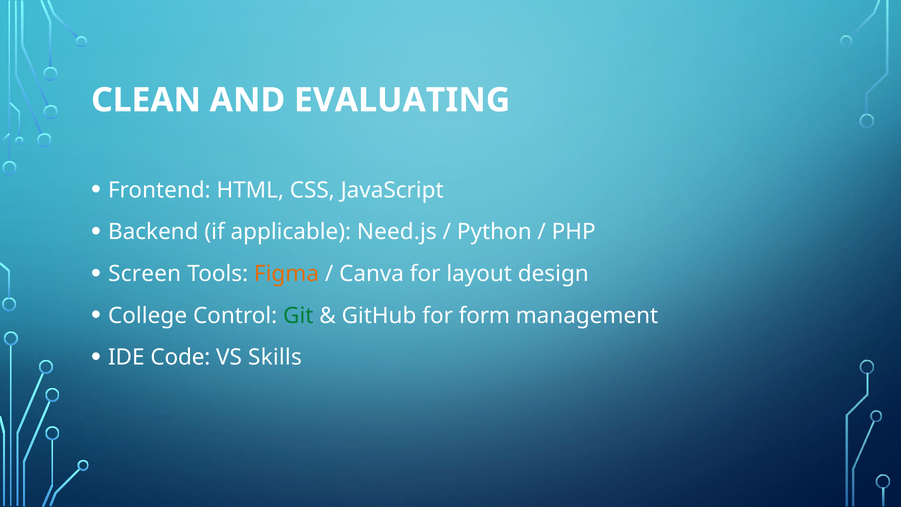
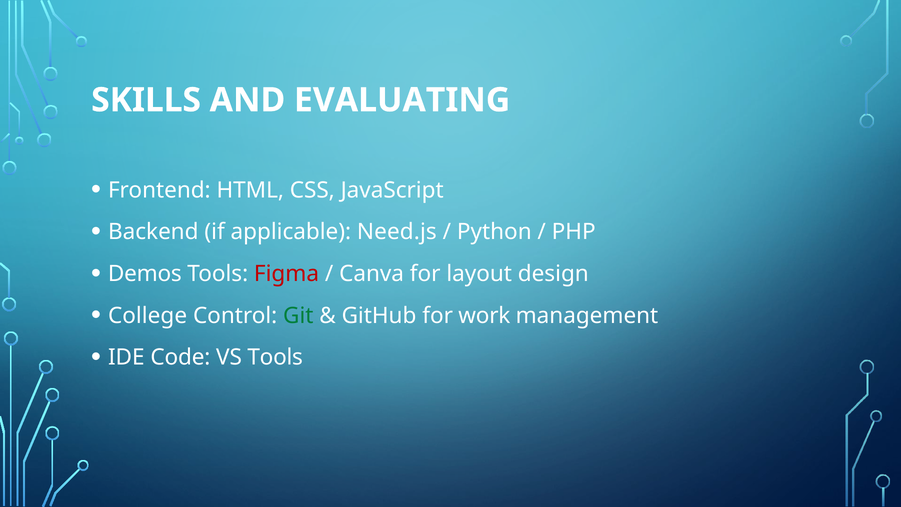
CLEAN: CLEAN -> SKILLS (146, 100)
Screen: Screen -> Demos (145, 274)
Figma colour: orange -> red (287, 274)
form: form -> work (484, 316)
VS Skills: Skills -> Tools (275, 357)
